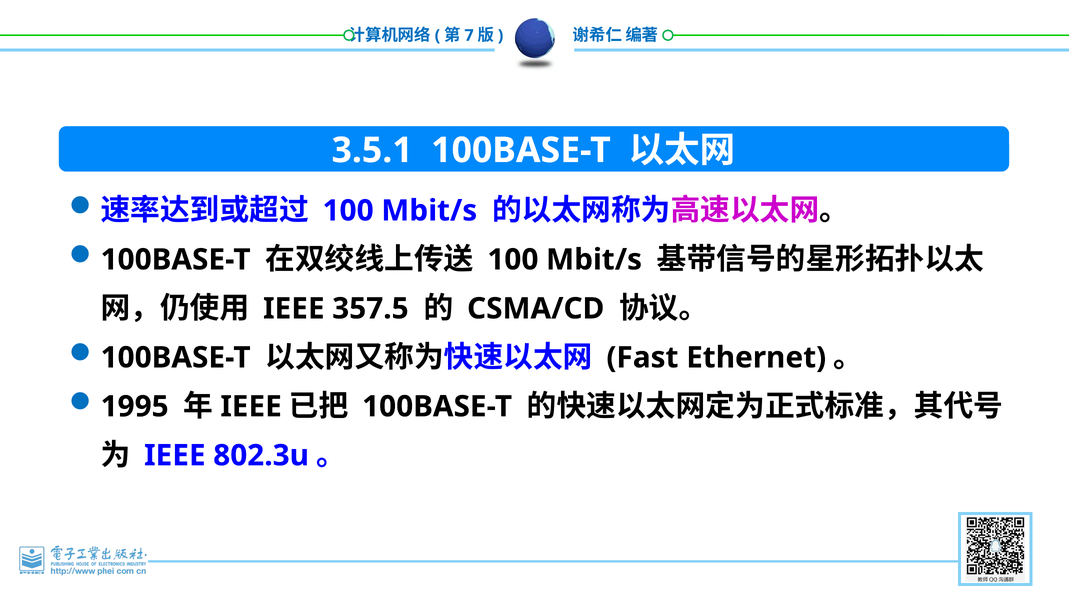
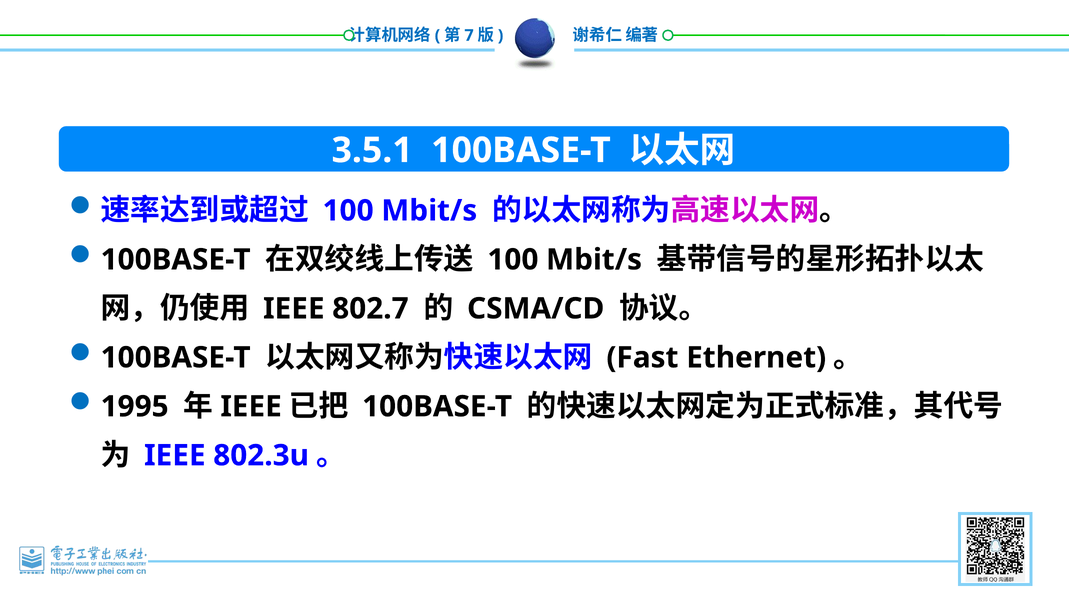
357.5: 357.5 -> 802.7 (370, 309)
